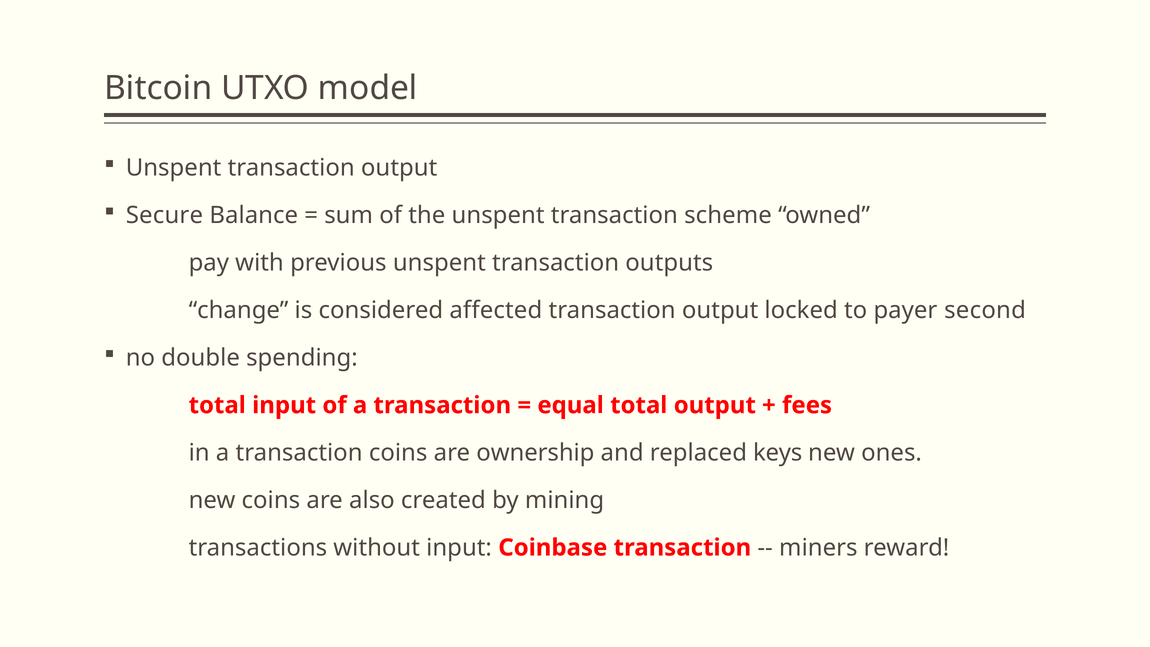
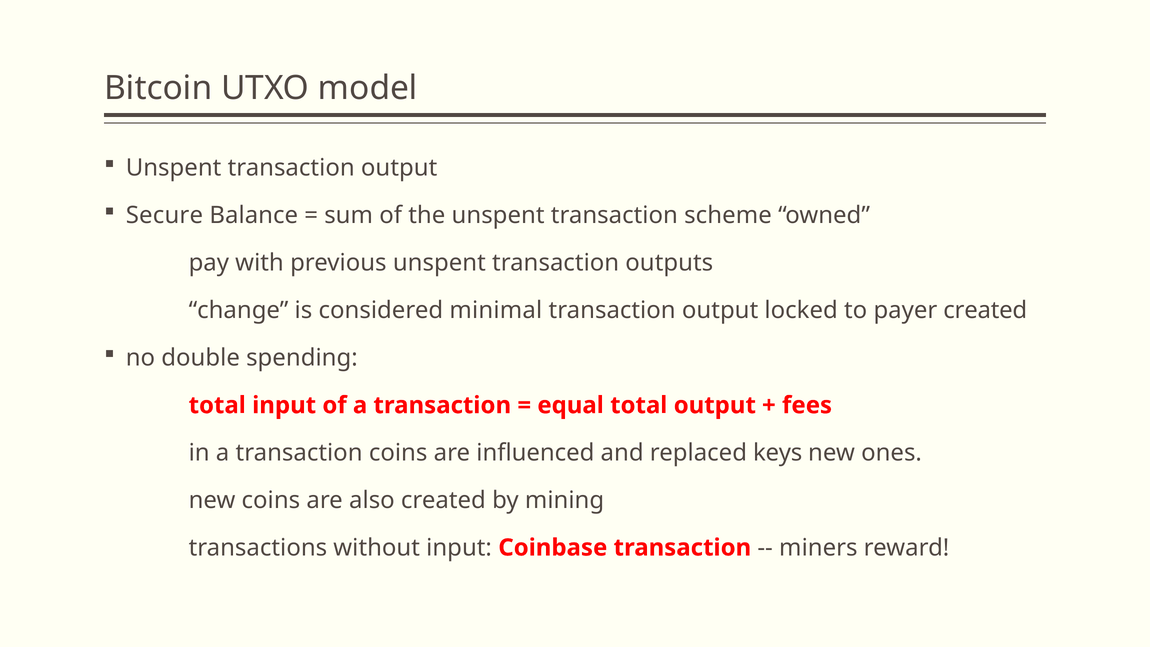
affected: affected -> minimal (496, 310)
payer second: second -> created (985, 310)
ownership: ownership -> influenced (535, 453)
